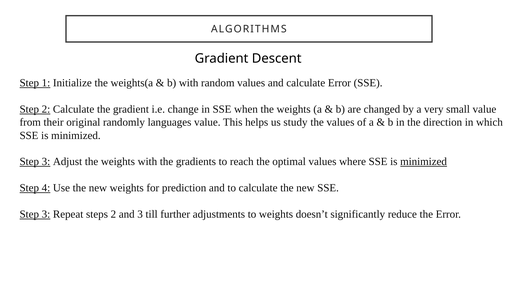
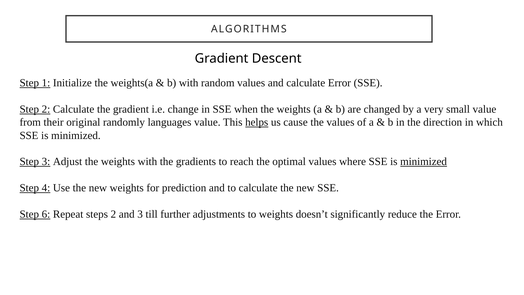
helps underline: none -> present (257, 122)
study: study -> cause (296, 122)
3: 3 -> 6 (46, 214)
